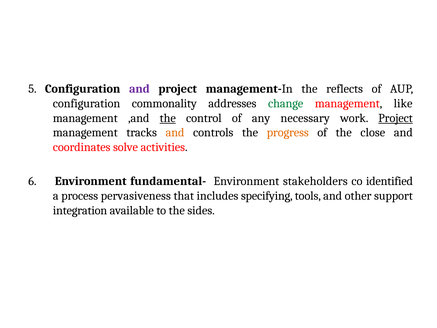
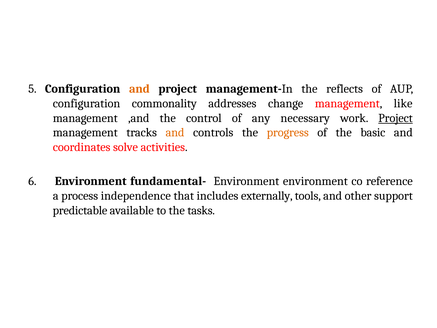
and colour: purple -> orange (139, 89)
change colour: green -> black (286, 103)
the underline: present -> none (168, 118)
close: close -> basic (373, 132)
Environment stakeholders: stakeholders -> environment (315, 181)
identified: identified -> reference (389, 181)
pervasiveness: pervasiveness -> independence (136, 196)
specifying: specifying -> externally (267, 196)
integration: integration -> predictable (80, 210)
sides: sides -> tasks (201, 210)
